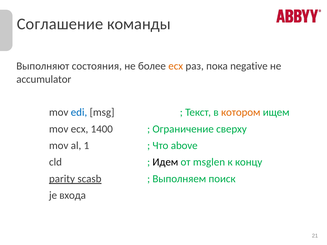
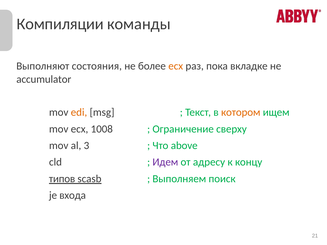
Соглашение: Соглашение -> Компиляции (60, 24)
negative: negative -> вкладке (249, 66)
edi colour: blue -> orange (79, 112)
1400: 1400 -> 1008 (102, 129)
1: 1 -> 3 (86, 146)
Идем colour: black -> purple (165, 162)
msglen: msglen -> адресу (209, 162)
parity: parity -> типов (62, 179)
